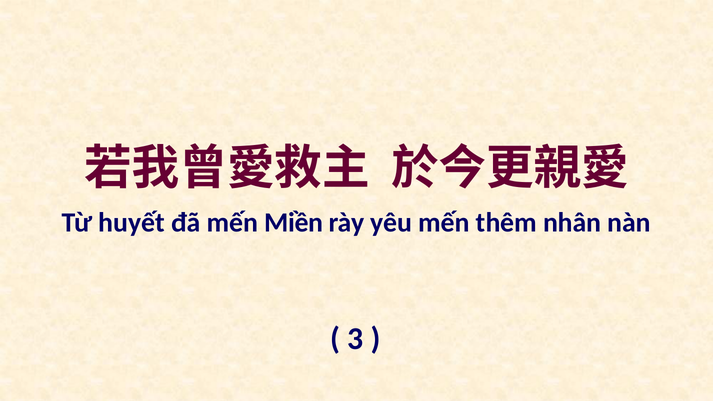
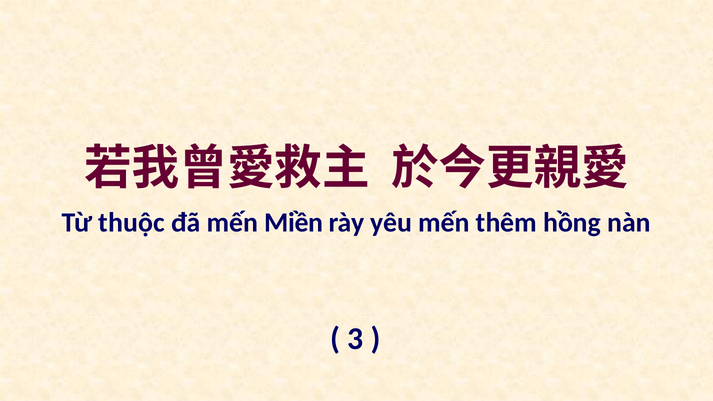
huyết: huyết -> thuộc (132, 223)
nhân: nhân -> hồng (572, 223)
